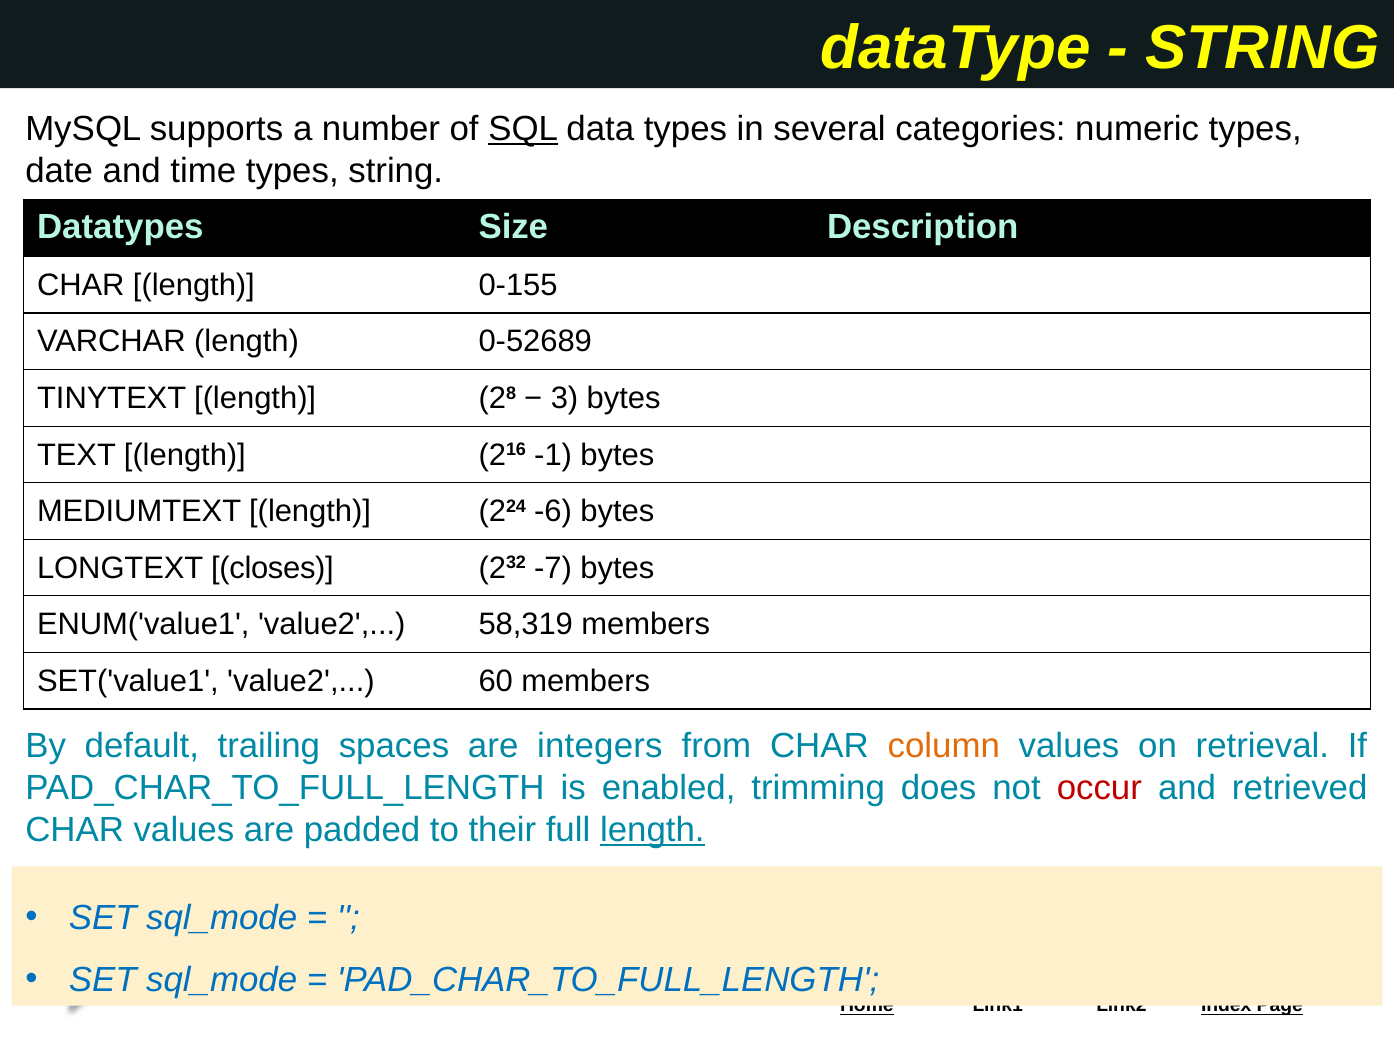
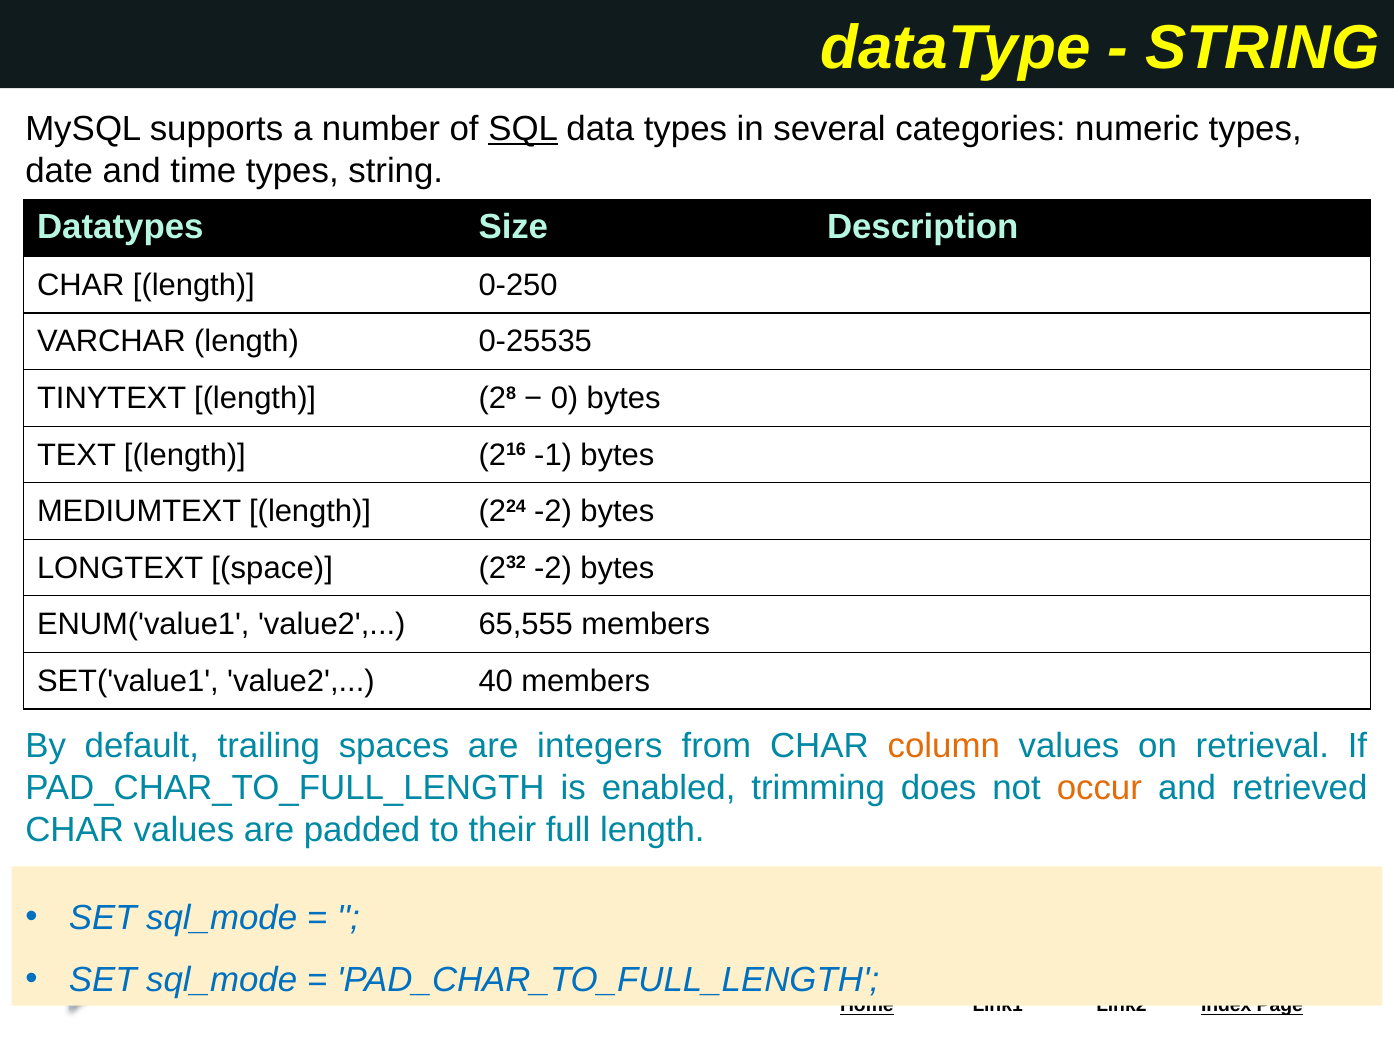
0-155: 0-155 -> 0-250 (518, 285)
0-52689: 0-52689 -> 0-25535 (535, 342)
3: 3 -> 0 (565, 398)
224 -6: -6 -> -2 (553, 511)
closes: closes -> space (272, 568)
232 -7: -7 -> -2 (553, 568)
58,319: 58,319 -> 65,555 (526, 624)
60: 60 -> 40 (496, 681)
occur colour: red -> orange (1099, 788)
length underline: present -> none (652, 830)
